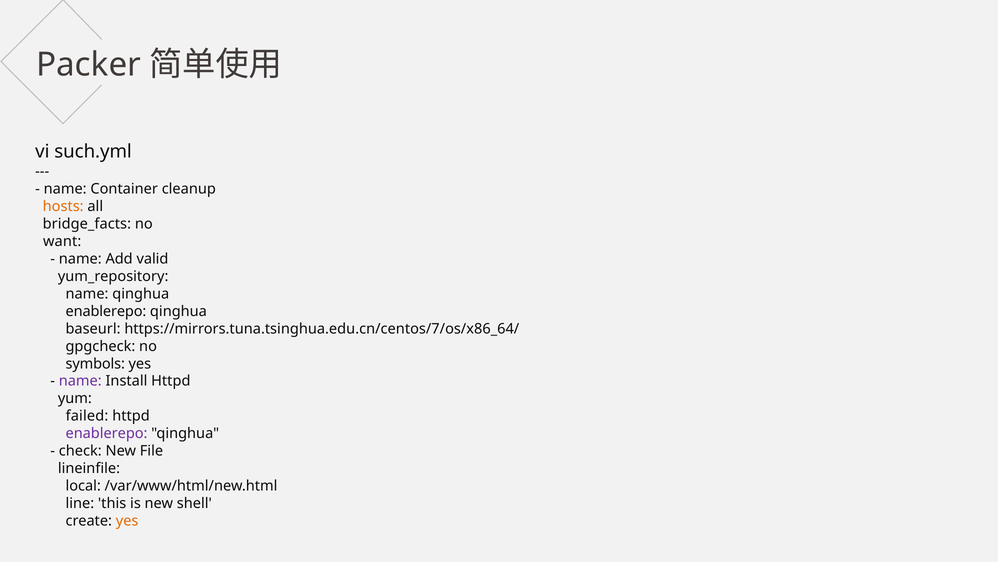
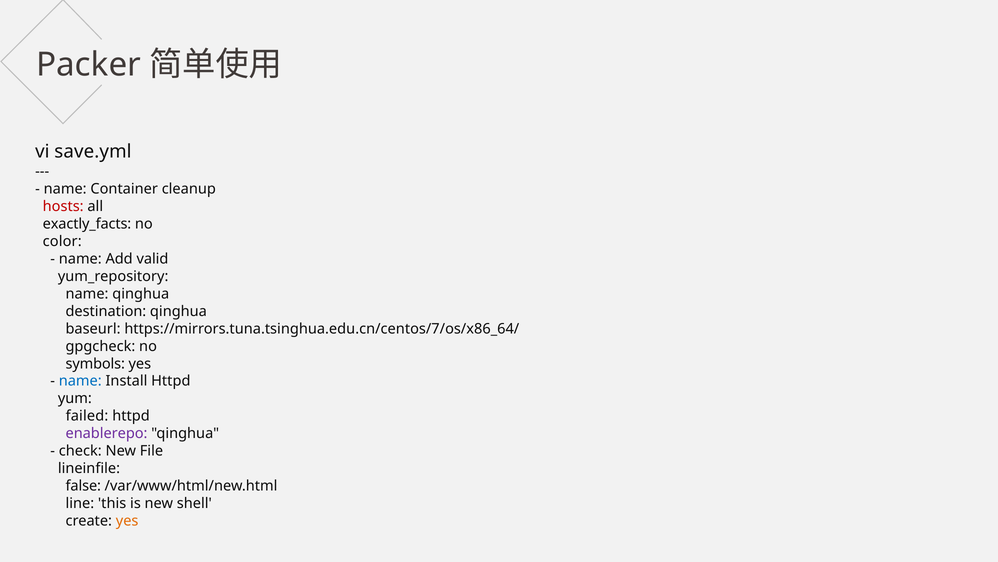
such.yml: such.yml -> save.yml (93, 151)
hosts colour: orange -> red (63, 206)
bridge_facts: bridge_facts -> exactly_facts (87, 223)
want: want -> color (62, 241)
enablerepo: enablerepo -> destination (106, 311)
name colour: purple -> blue (80, 381)
local: local -> false (83, 486)
